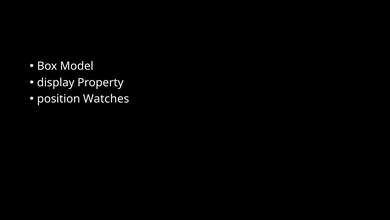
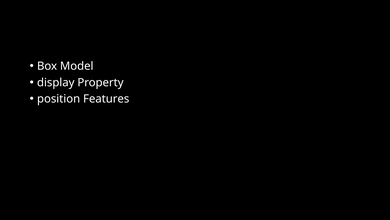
Watches: Watches -> Features (106, 99)
